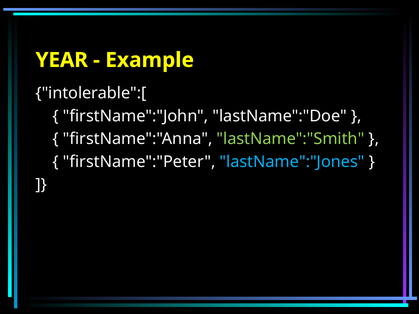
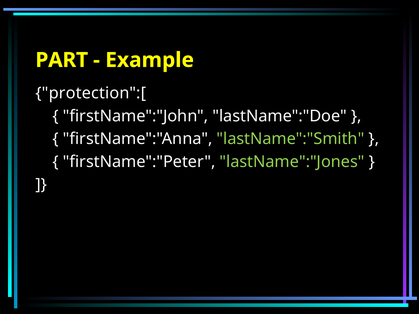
YEAR: YEAR -> PART (62, 60)
intolerable":[: intolerable":[ -> protection":[ (91, 93)
lastName":"Jones colour: light blue -> light green (292, 162)
